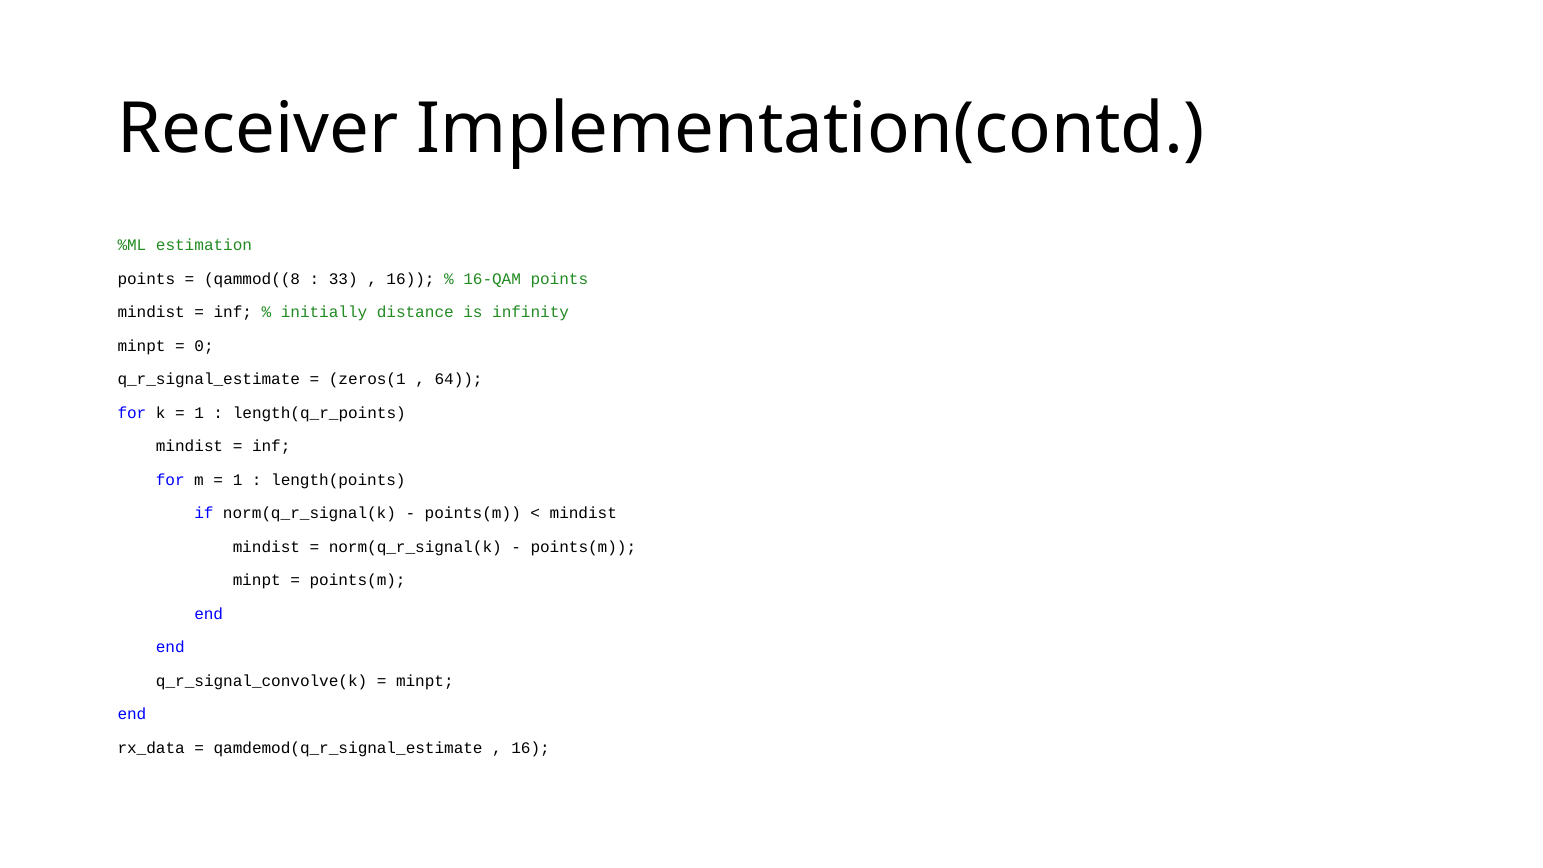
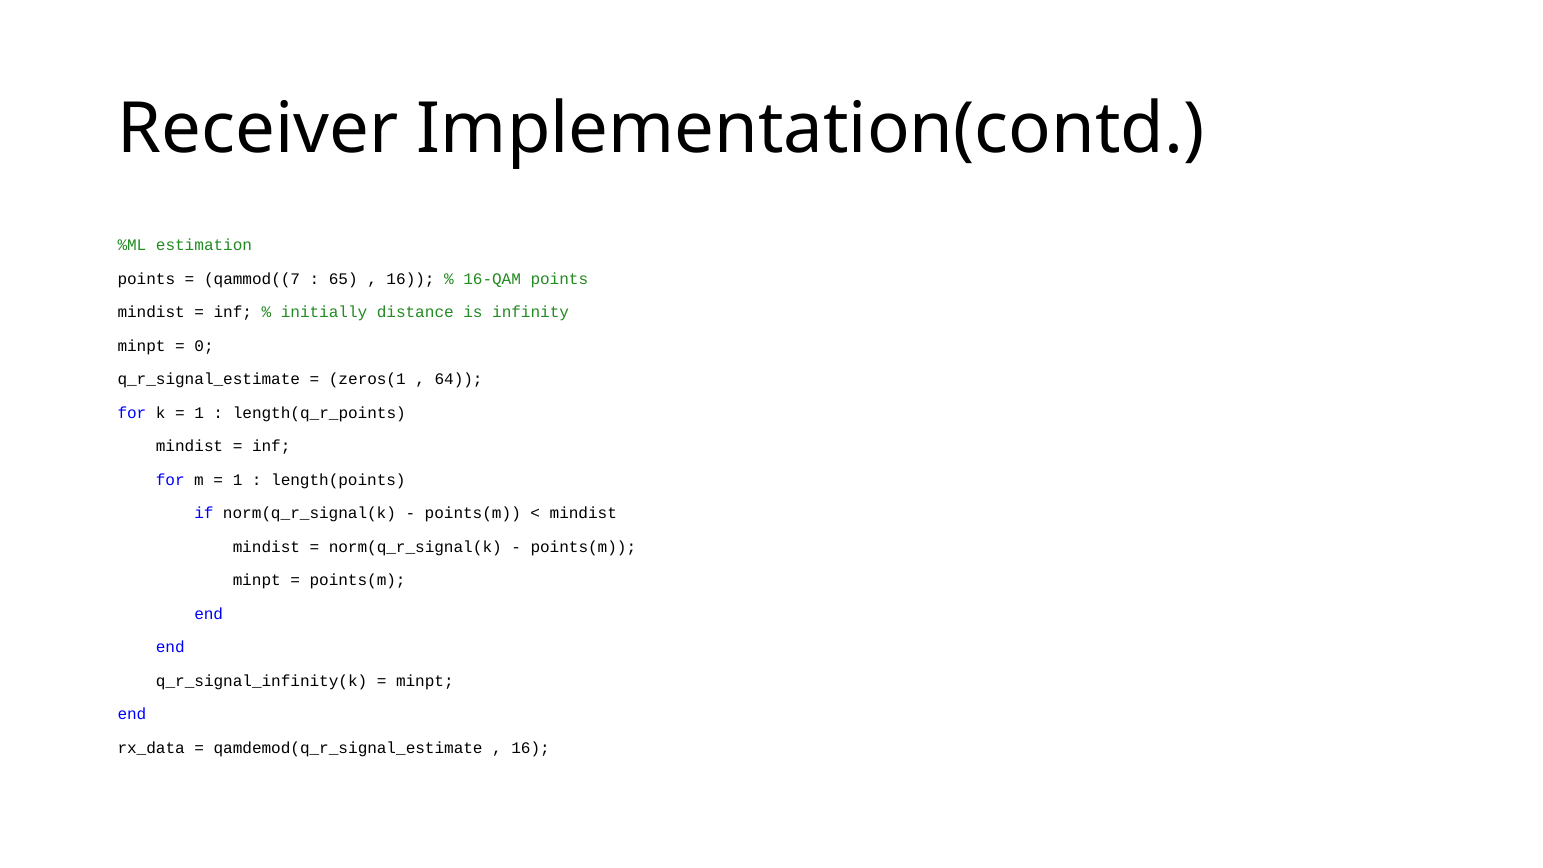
qammod((8: qammod((8 -> qammod((7 (252, 279)
33: 33 -> 65 (343, 279)
q_r_signal_convolve(k: q_r_signal_convolve(k -> q_r_signal_infinity(k (262, 681)
